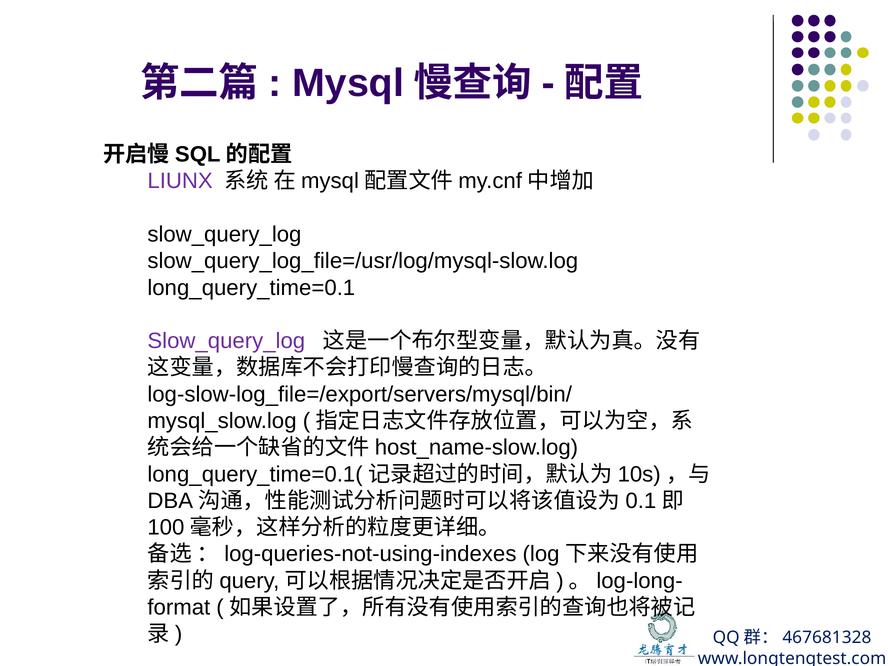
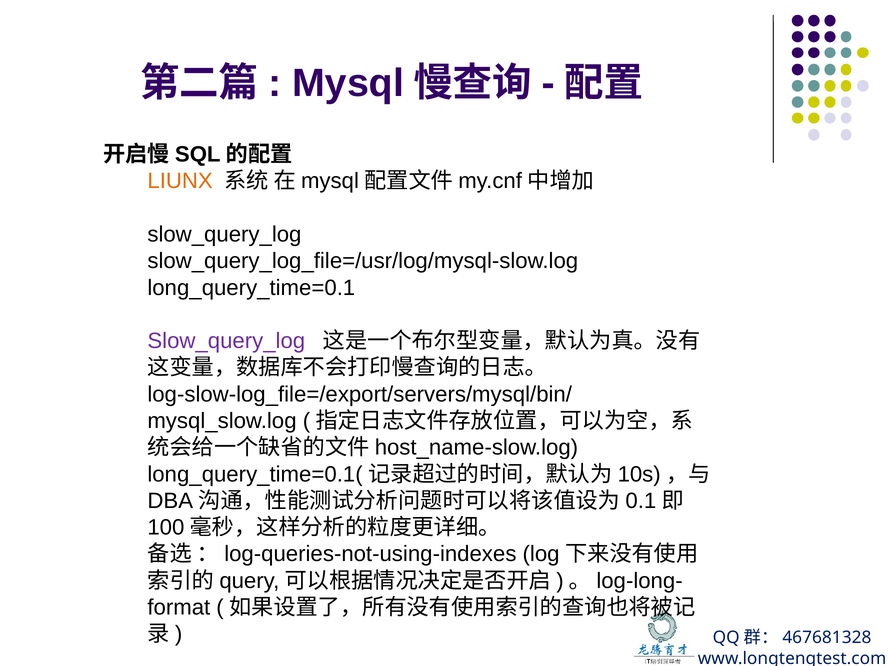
LIUNX colour: purple -> orange (180, 181)
